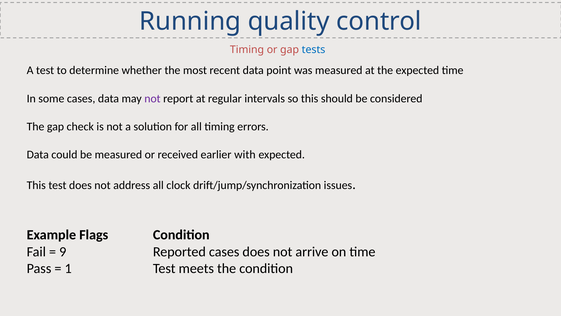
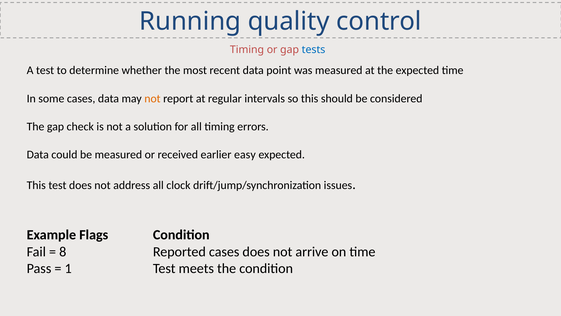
not colour: purple -> orange (152, 98)
with: with -> easy (245, 155)
9: 9 -> 8 (63, 251)
